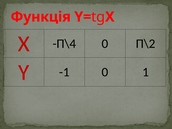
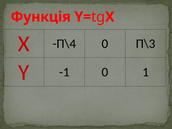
П\2: П\2 -> П\3 (146, 44)
